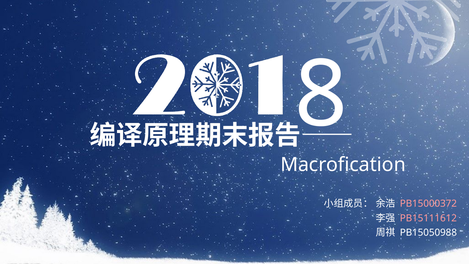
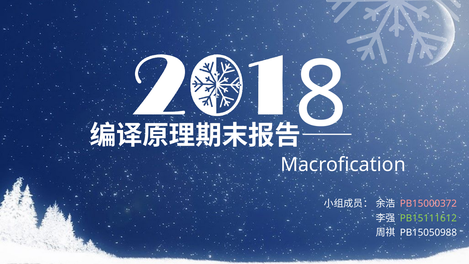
PB15111612 colour: pink -> light green (428, 218)
